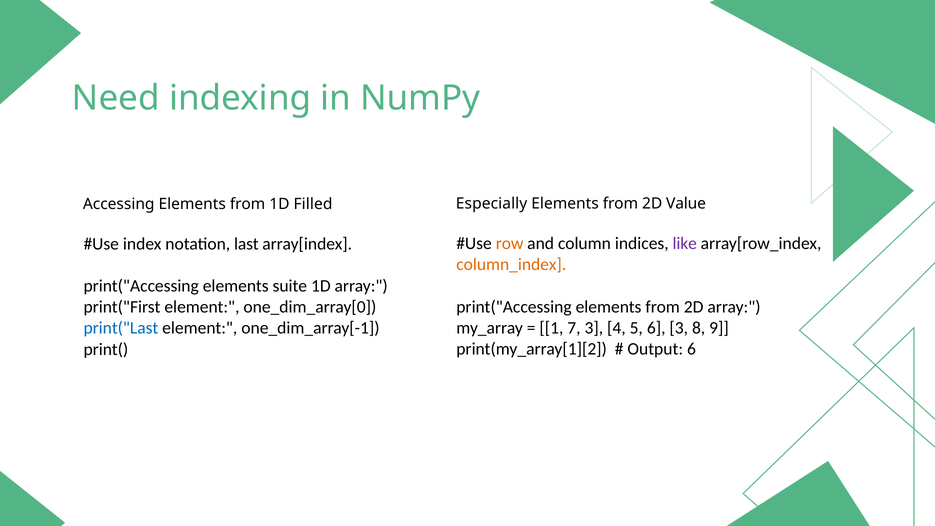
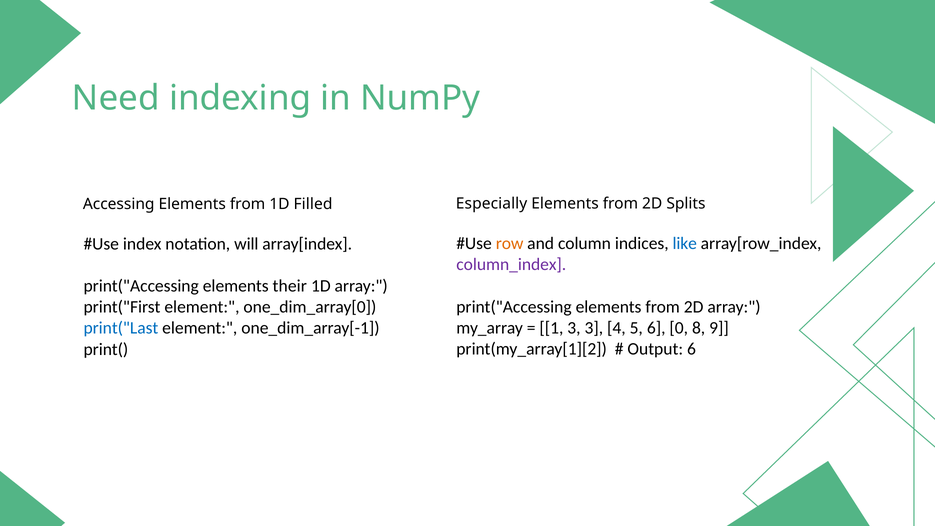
Value: Value -> Splits (686, 204)
like colour: purple -> blue (685, 244)
last: last -> will (246, 244)
column_index colour: orange -> purple (511, 265)
suite: suite -> their (290, 286)
1 7: 7 -> 3 (574, 328)
6 3: 3 -> 0 (679, 328)
